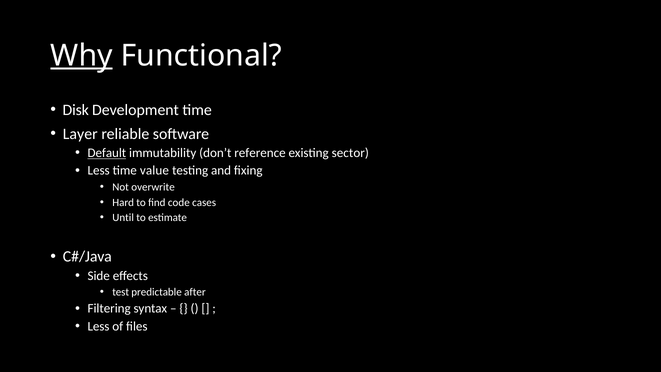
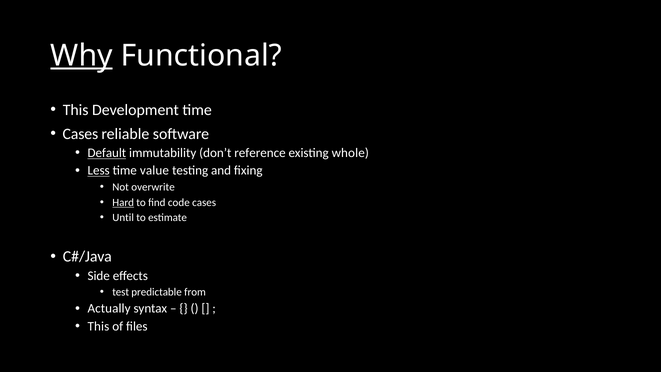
Disk: Disk -> This (76, 110)
Layer: Layer -> Cases (80, 134)
sector: sector -> whole (350, 153)
Less underline: none -> present (99, 171)
Hard underline: none -> present (123, 202)
after: after -> from (195, 292)
Filtering: Filtering -> Actually (109, 308)
Less: Less -> This (98, 326)
